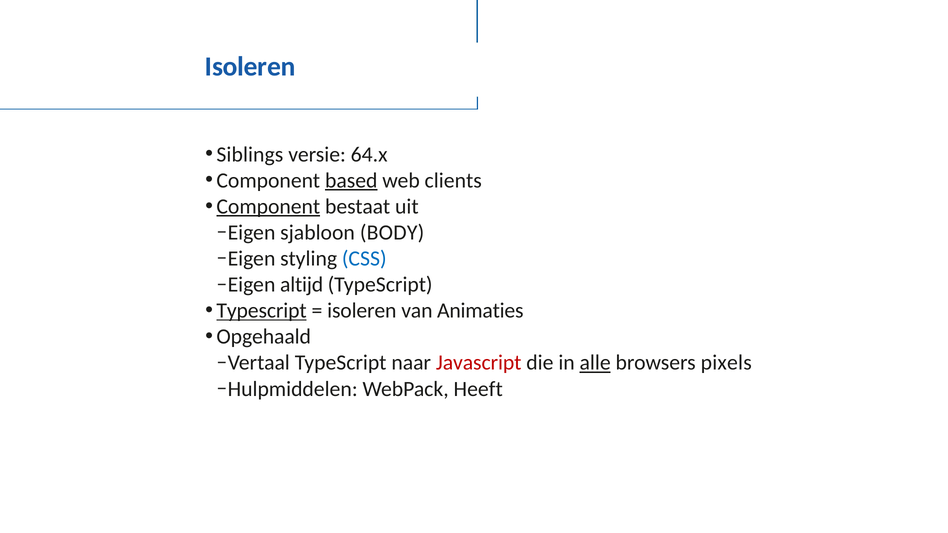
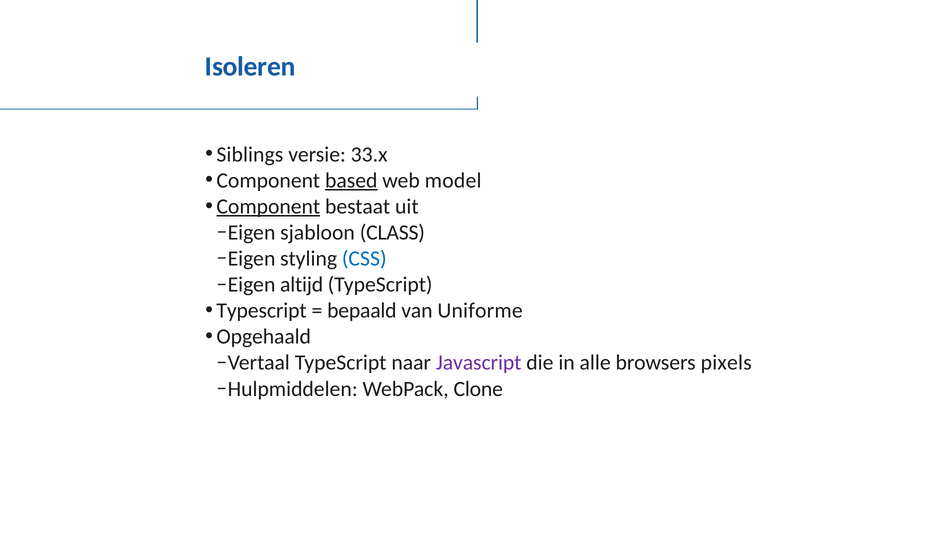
64.x: 64.x -> 33.x (369, 155)
clients: clients -> model (453, 181)
BODY: BODY -> CLASS (392, 233)
Typescript underline: present -> none (262, 311)
isoleren: isoleren -> bepaald (362, 311)
Animaties: Animaties -> Uniforme (480, 311)
Javascript colour: red -> purple (479, 363)
alle underline: present -> none (595, 363)
Heeft: Heeft -> Clone (478, 389)
